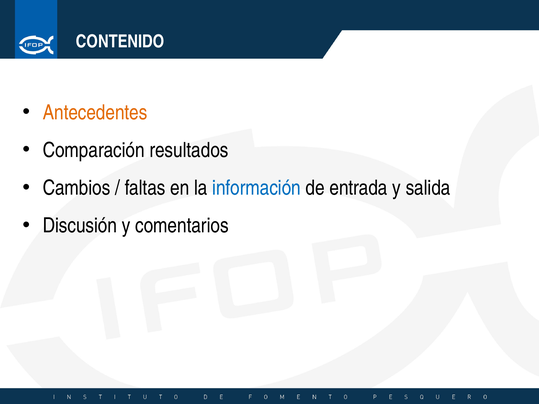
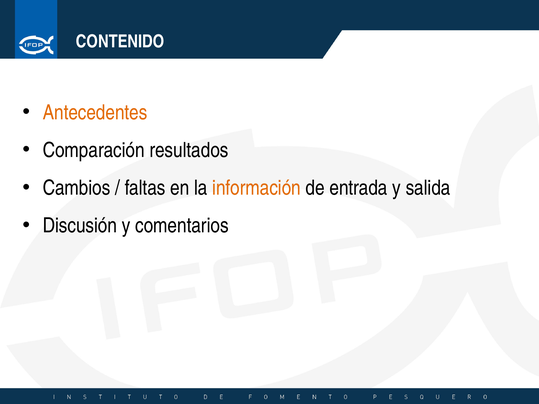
información colour: blue -> orange (257, 188)
